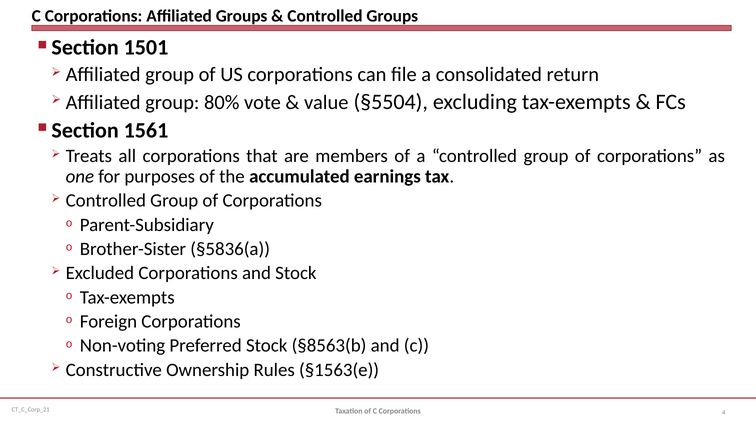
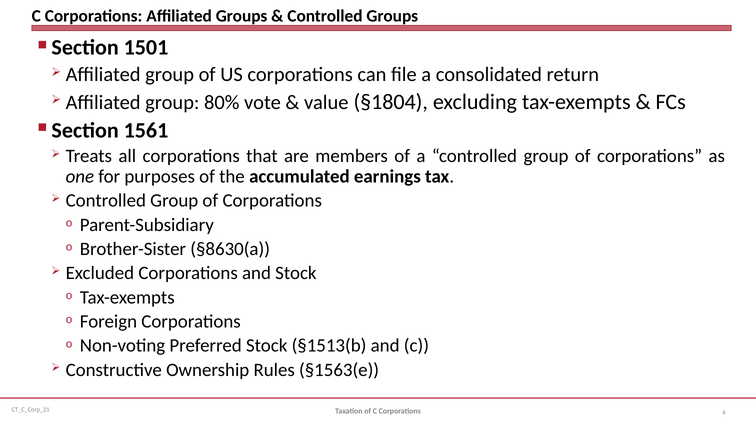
§5504: §5504 -> §1804 (391, 102)
§5836(a: §5836(a -> §8630(a (230, 249)
§8563(b: §8563(b -> §1513(b (329, 346)
